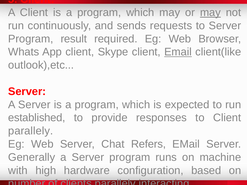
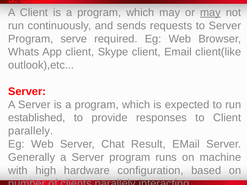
result: result -> serve (74, 39)
Email underline: present -> none (178, 52)
Refers: Refers -> Result (148, 144)
